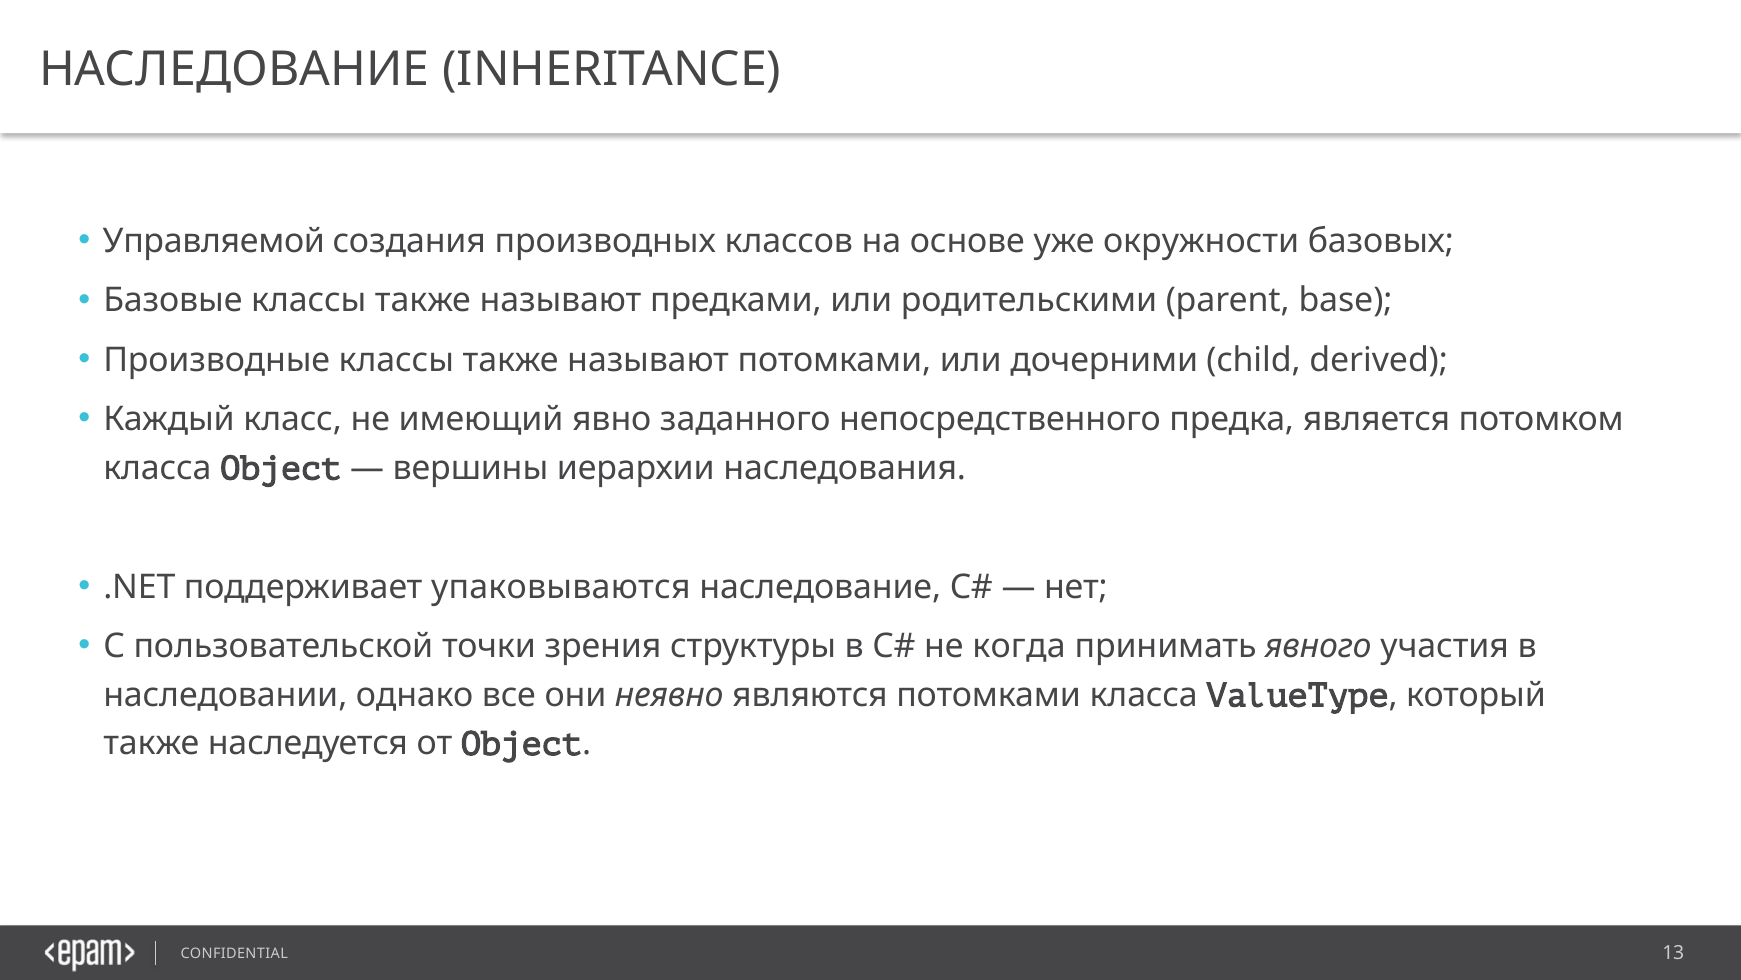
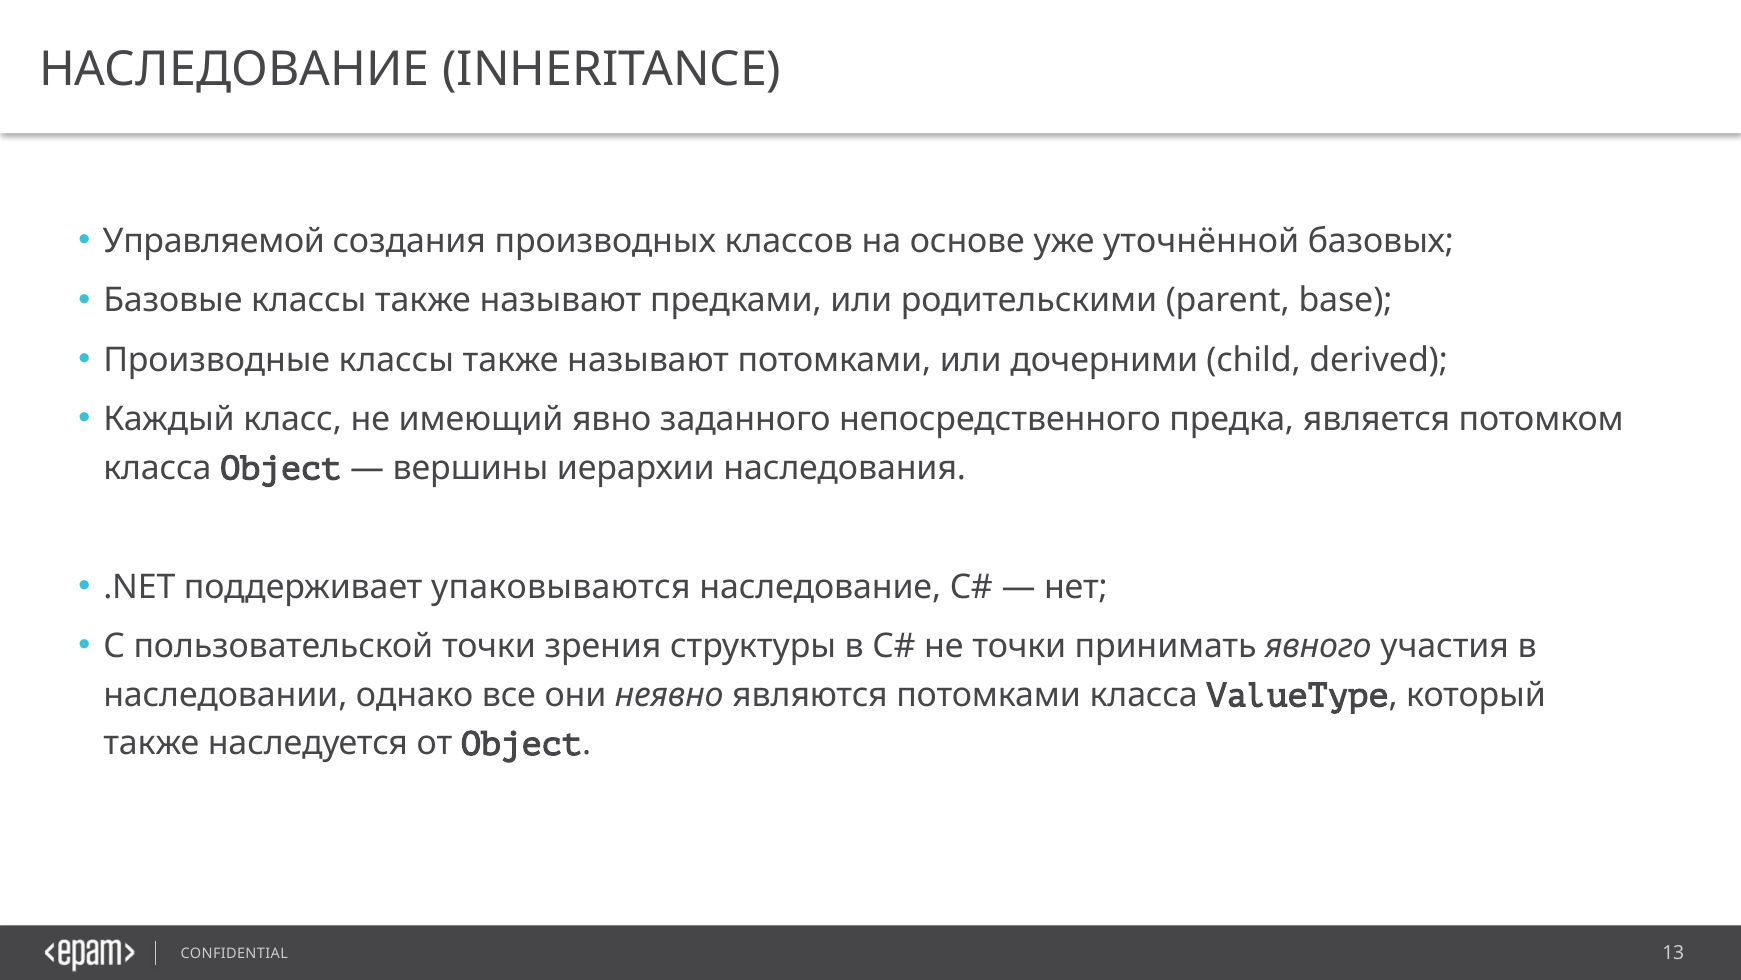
окружности: окружности -> уточнённой (1201, 241)
не когда: когда -> точки (1019, 646)
